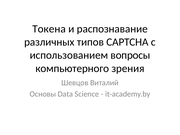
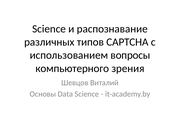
Токена: Токена -> Science (49, 29)
